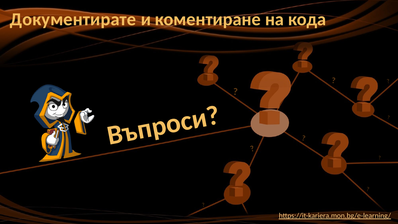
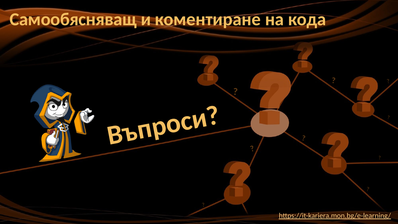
Документирате: Документирате -> Самообясняващ (73, 19)
